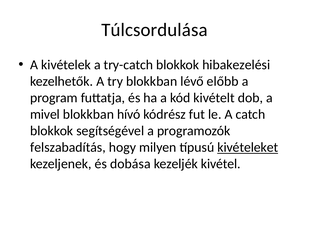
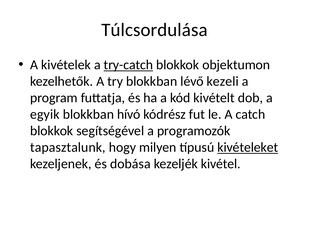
try-catch underline: none -> present (128, 65)
hibakezelési: hibakezelési -> objektumon (236, 65)
előbb: előbb -> kezeli (223, 81)
mivel: mivel -> egyik (45, 114)
felszabadítás: felszabadítás -> tapasztalunk (68, 147)
